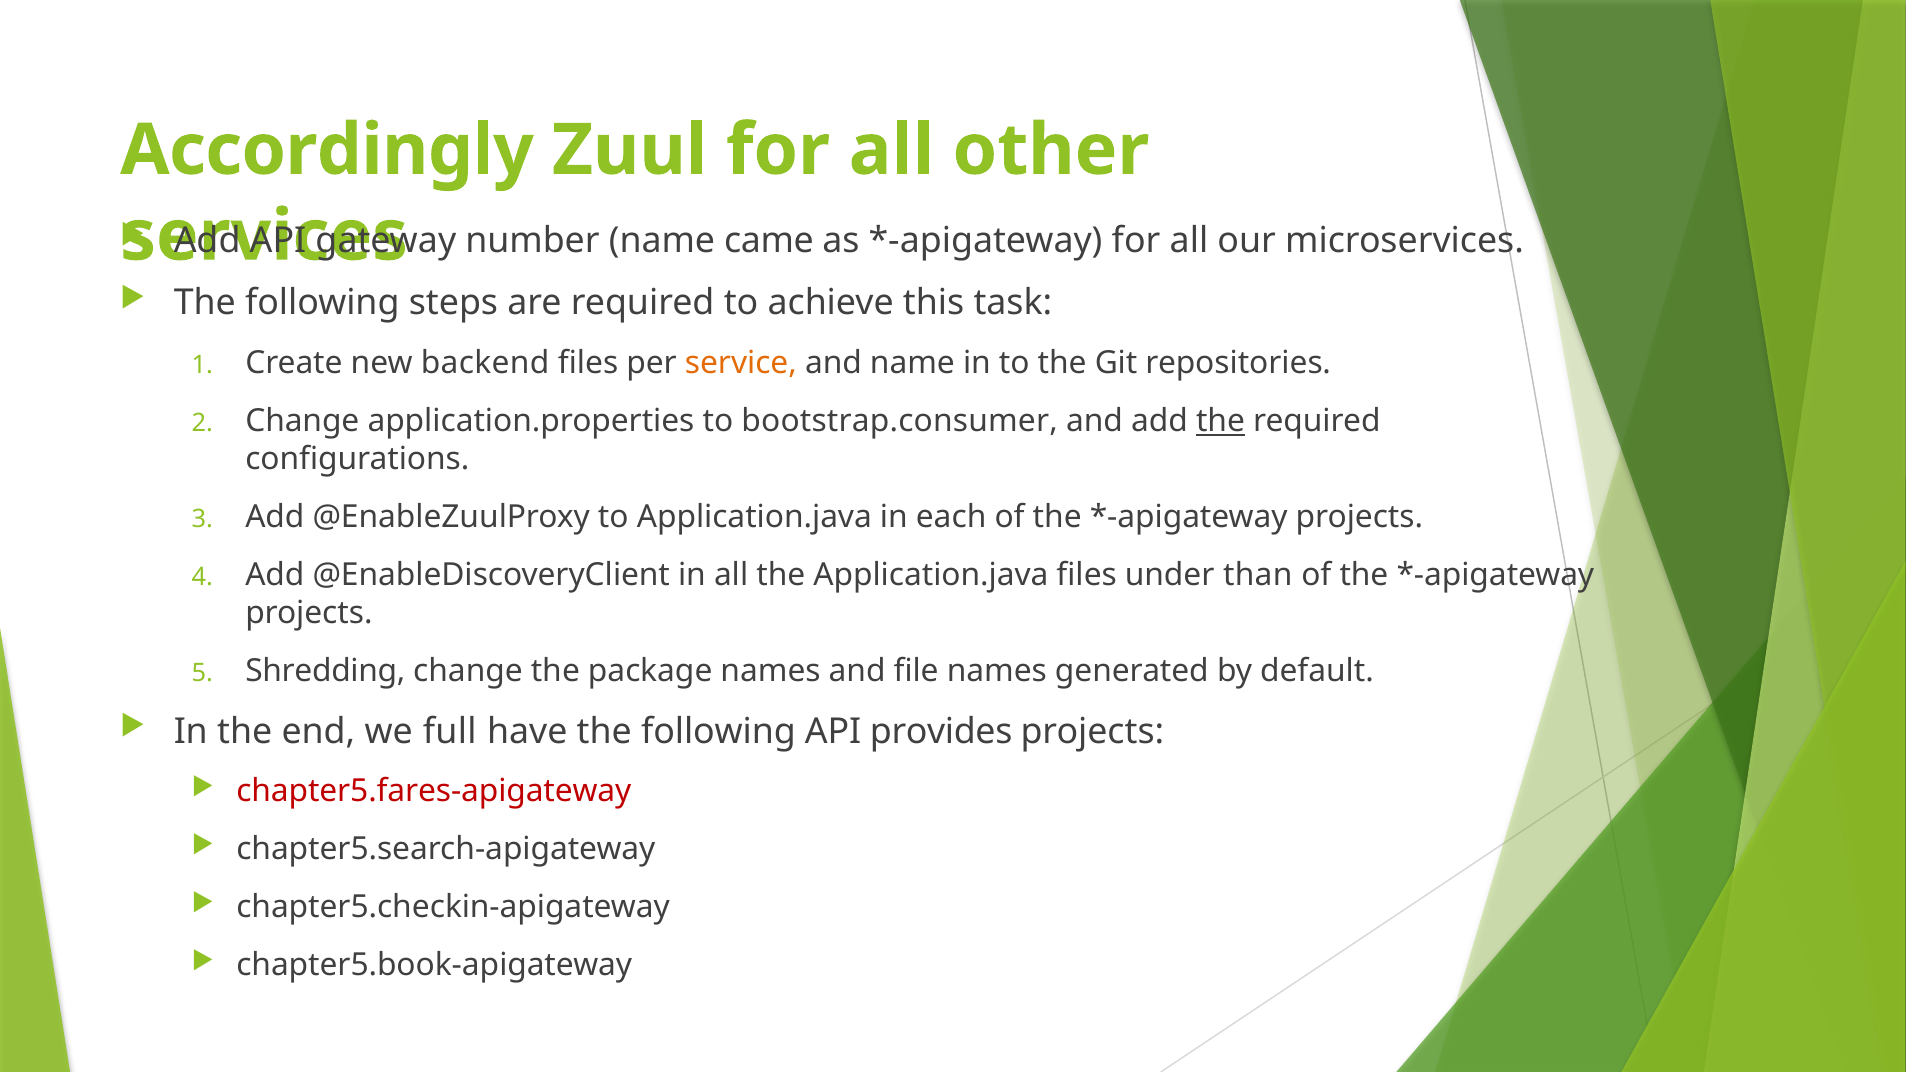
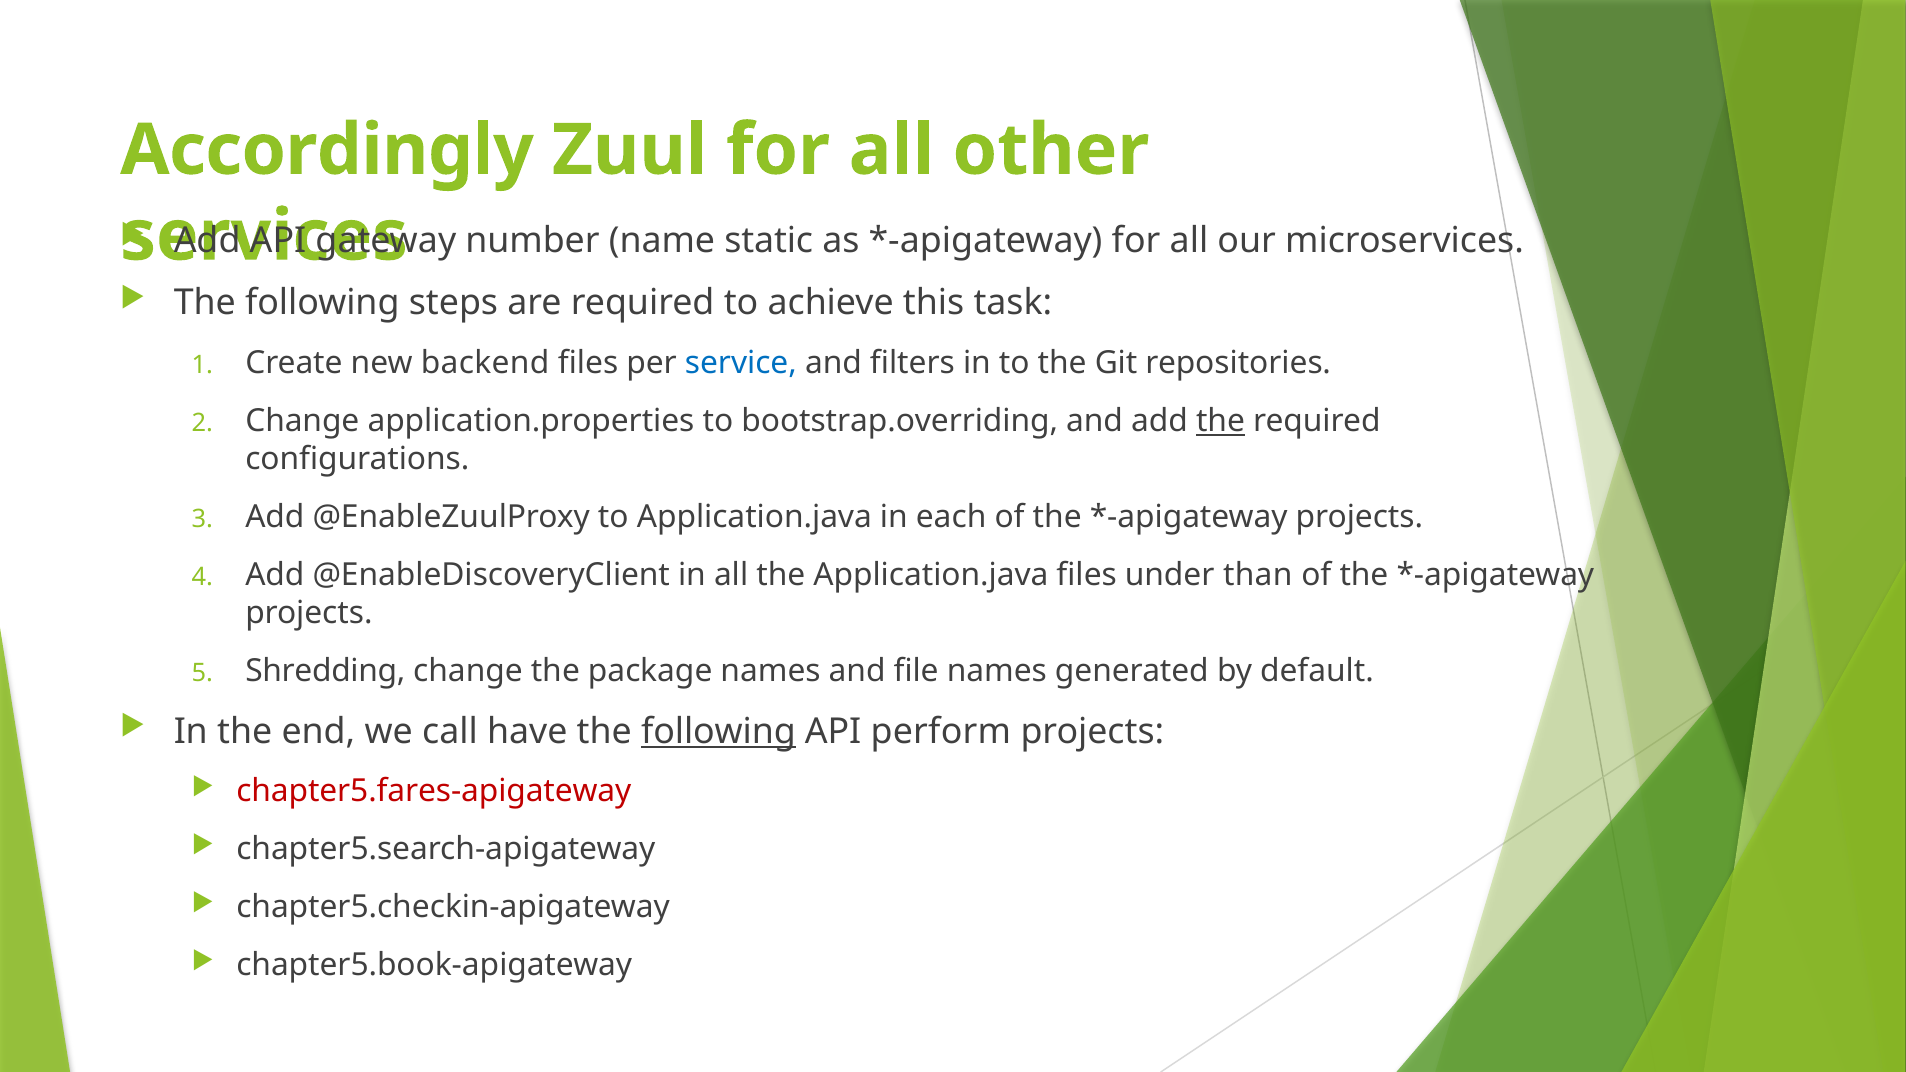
came: came -> static (769, 240)
service colour: orange -> blue (741, 363)
and name: name -> filters (912, 363)
bootstrap.consumer: bootstrap.consumer -> bootstrap.overriding (900, 421)
full: full -> call (450, 731)
following underline: none -> present (718, 731)
provides: provides -> perform (941, 731)
